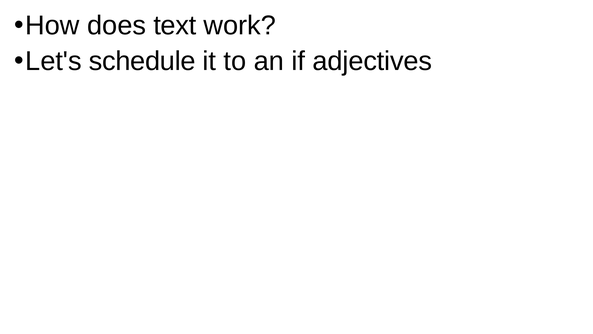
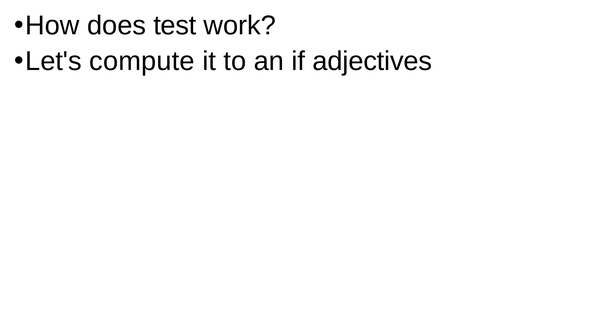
text: text -> test (175, 25)
schedule: schedule -> compute (142, 61)
